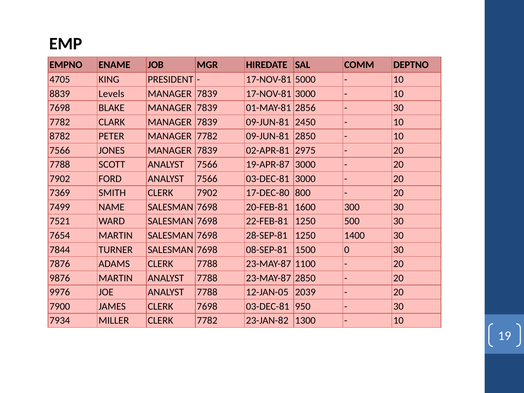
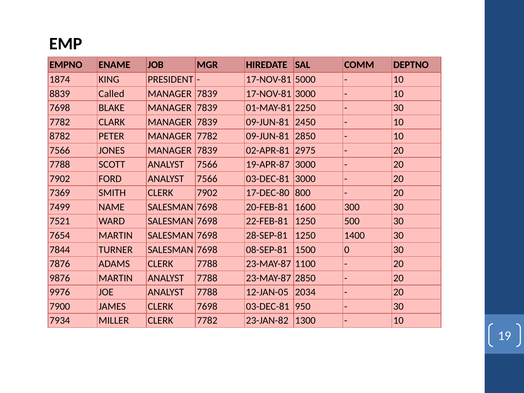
4705: 4705 -> 1874 (60, 80)
Levels: Levels -> Called (111, 94)
2856: 2856 -> 2250 (305, 108)
2039: 2039 -> 2034 (305, 292)
